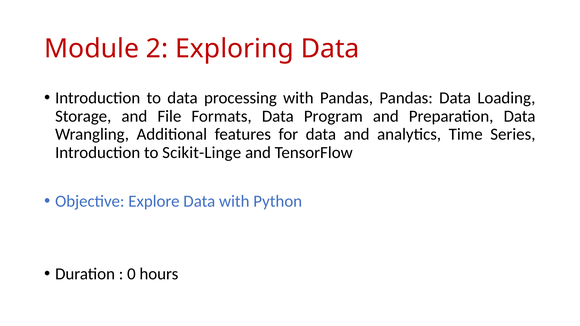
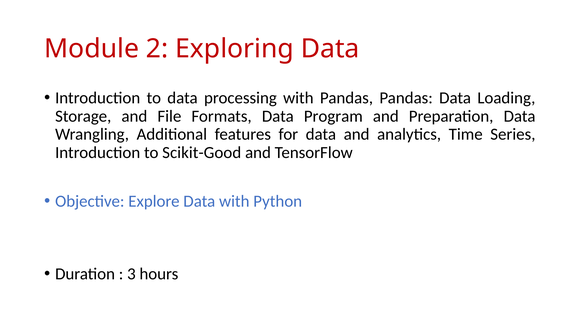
Scikit-Linge: Scikit-Linge -> Scikit-Good (202, 153)
0: 0 -> 3 (131, 274)
